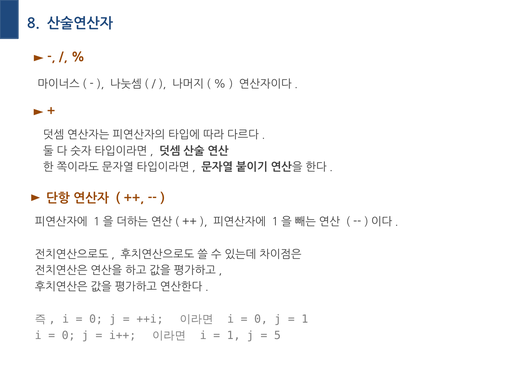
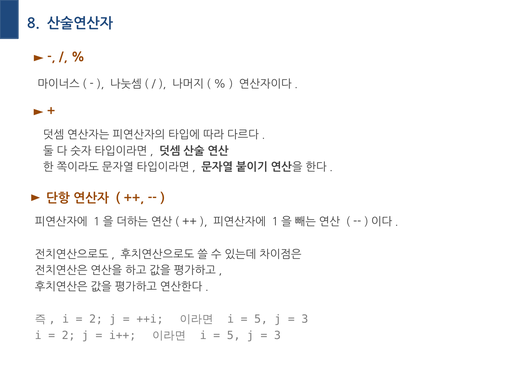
0: 0 -> 2 (96, 319)
0: 0 -> 5 (261, 319)
1: 1 -> 3 (305, 319)
0: 0 -> 2 (69, 335)
1: 1 -> 5 (234, 335)
5: 5 -> 3 (277, 335)
